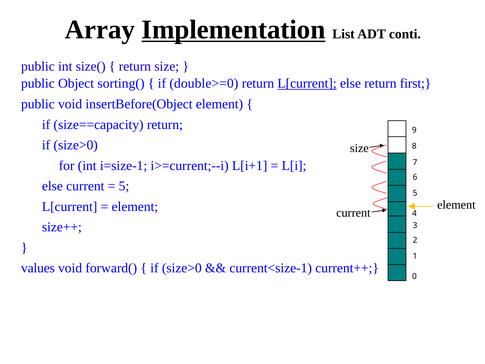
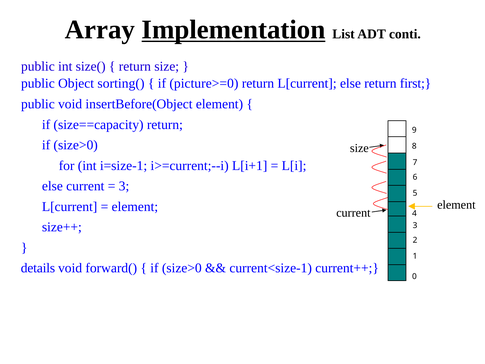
double>=0: double>=0 -> picture>=0 (204, 83)
L[current underline: present -> none (307, 83)
5: 5 -> 3 (124, 186)
values: values -> details (38, 268)
